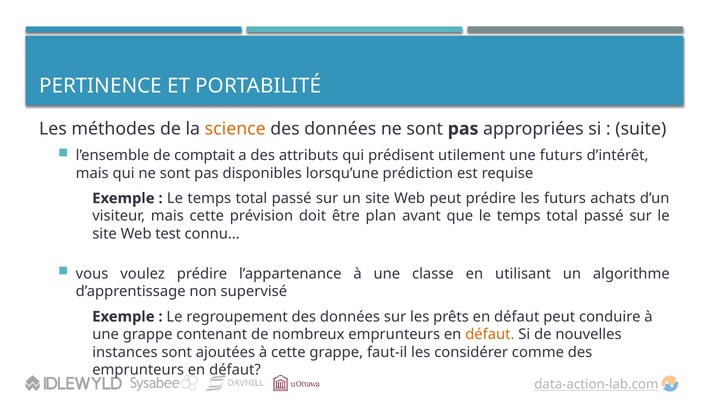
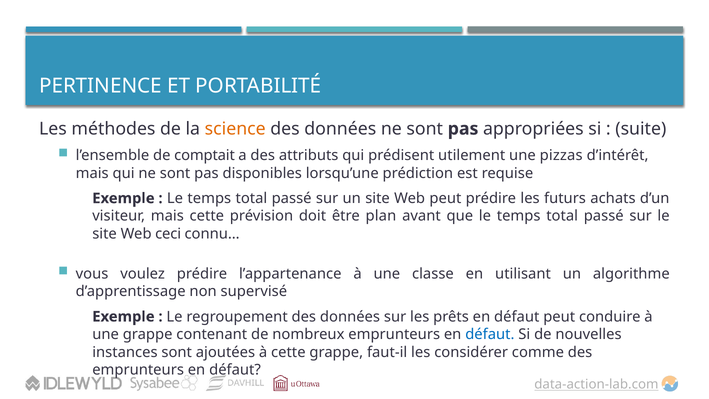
une futurs: futurs -> pizzas (561, 155)
test: test -> ceci (168, 234)
défaut colour: orange -> blue (490, 334)
